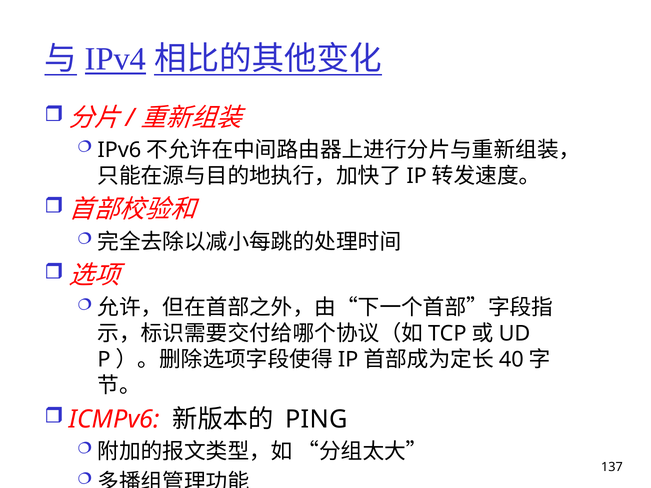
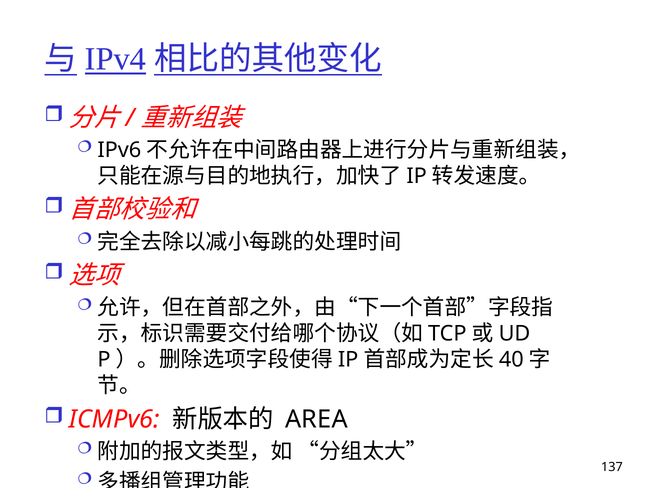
PING: PING -> AREA (316, 420)
